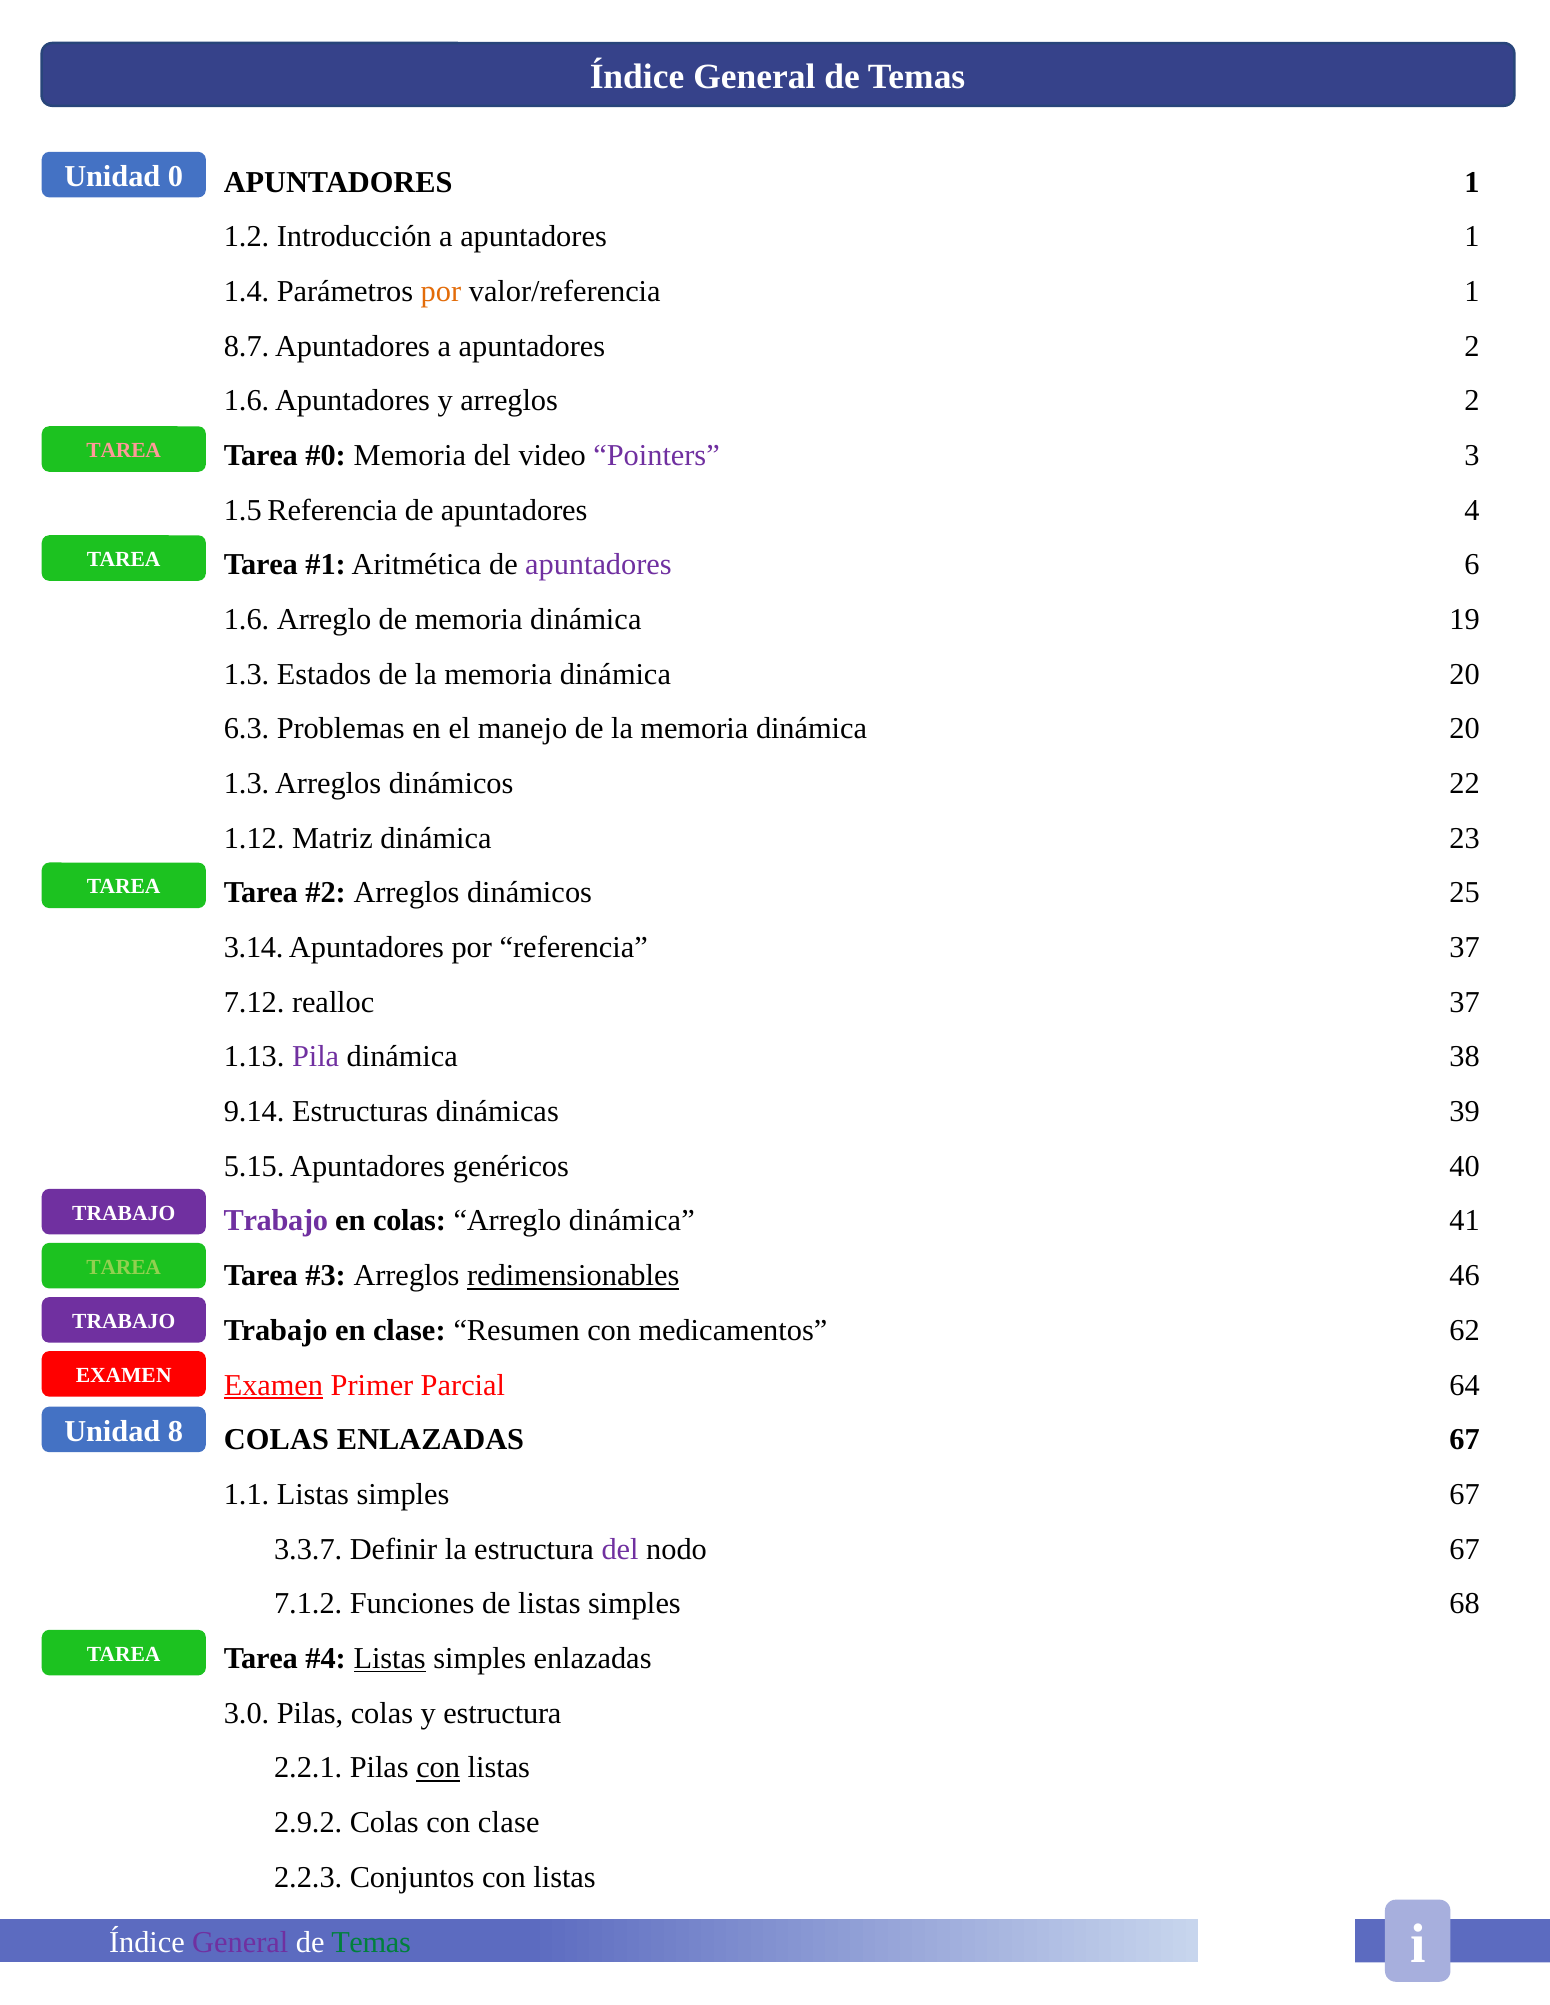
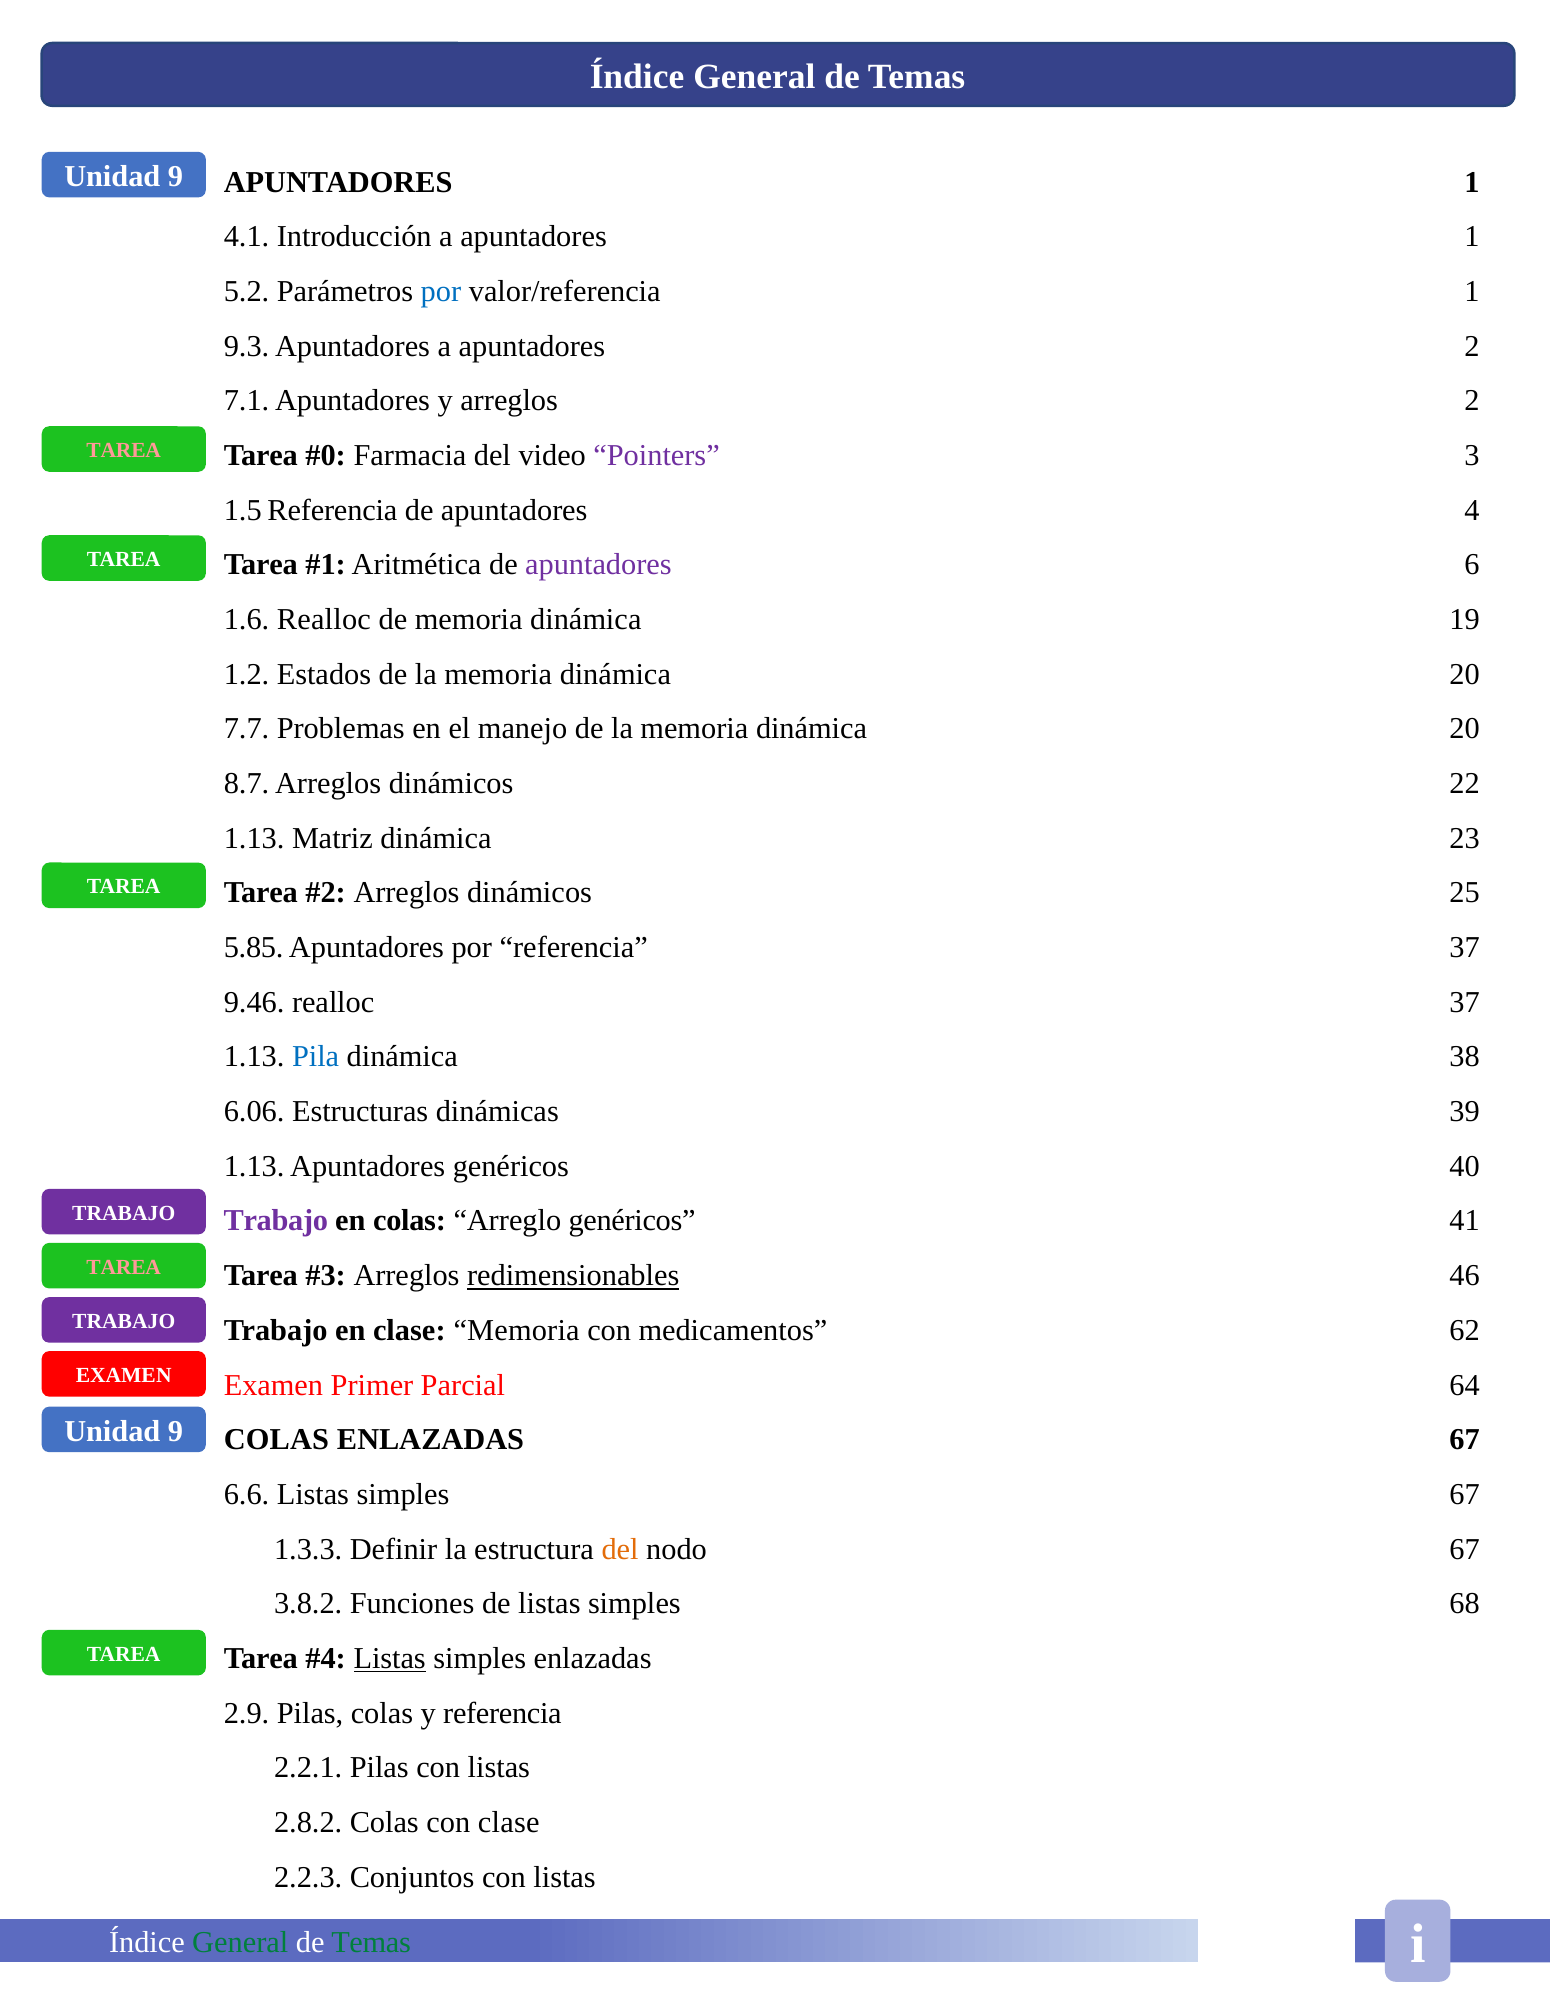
0: 0 -> 9 (175, 177)
1.2: 1.2 -> 4.1 (247, 237)
1.4: 1.4 -> 5.2 (247, 292)
por colour: orange -> blue (441, 292)
8.7: 8.7 -> 9.3 (247, 346)
1.6: 1.6 -> 7.1 (247, 401)
Memoria: Memoria -> Farmacia (410, 456)
1.6 Arreglo: Arreglo -> Realloc (324, 620)
1.3: 1.3 -> 1.2 (247, 674)
6.3: 6.3 -> 7.7 (247, 729)
1.3: 1.3 -> 8.7 (247, 784)
1.12: 1.12 -> 1.13 (254, 839)
3.14: 3.14 -> 5.85 (254, 948)
7.12: 7.12 -> 9.46 (254, 1003)
Pila colour: purple -> blue (316, 1057)
9.14: 9.14 -> 6.06 (254, 1112)
5.15: 5.15 -> 1.13 (254, 1167)
Arreglo dinámica: dinámica -> genéricos (632, 1222)
TAREA colour: light green -> pink (124, 1268)
clase Resumen: Resumen -> Memoria (517, 1331)
Examen underline: present -> none (273, 1386)
8: 8 -> 9 (175, 1432)
1.1: 1.1 -> 6.6 (247, 1495)
3.3.7: 3.3.7 -> 1.3.3 (308, 1550)
del colour: purple -> orange (620, 1550)
7.1.2: 7.1.2 -> 3.8.2 (308, 1604)
3.0: 3.0 -> 2.9 (247, 1714)
y estructura: estructura -> referencia (502, 1714)
con underline: present -> none (438, 1769)
2.9.2: 2.9.2 -> 2.8.2 (308, 1823)
General colour: purple -> green (240, 1944)
